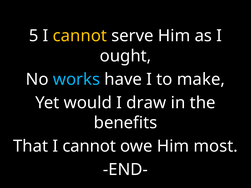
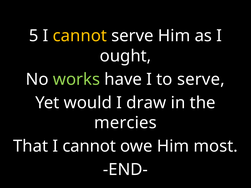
works colour: light blue -> light green (76, 79)
to make: make -> serve (201, 79)
benefits: benefits -> mercies (125, 123)
